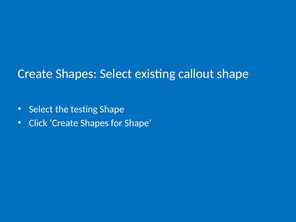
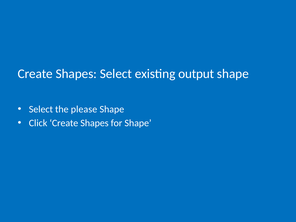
callout: callout -> output (196, 74)
testing: testing -> please (84, 109)
